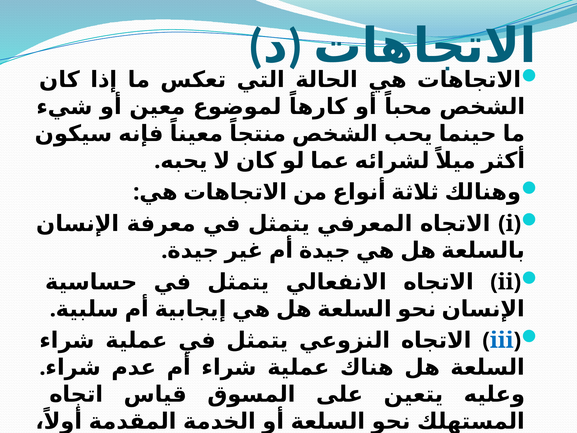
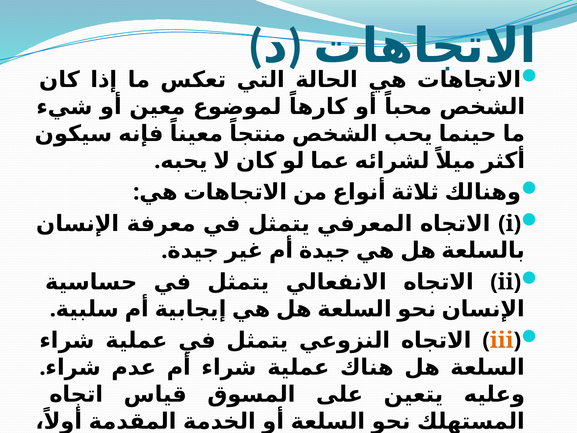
iii colour: blue -> orange (502, 340)
